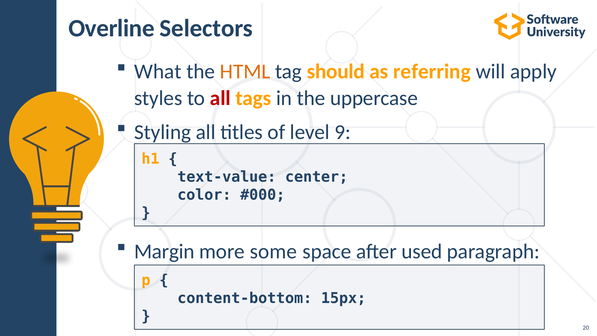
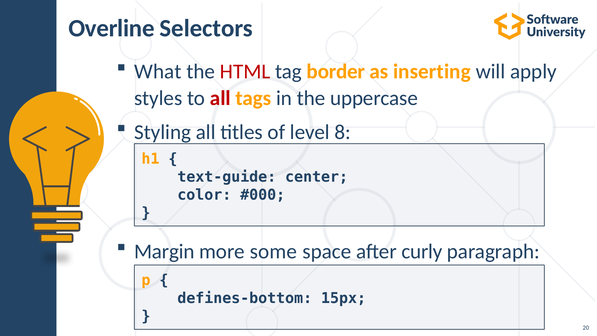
HTML colour: orange -> red (245, 71)
should: should -> border (336, 71)
referring: referring -> inserting (432, 71)
9: 9 -> 8 (343, 132)
text-value: text-value -> text-guide (227, 177)
used: used -> curly (422, 251)
content-bottom: content-bottom -> defines-bottom (245, 298)
